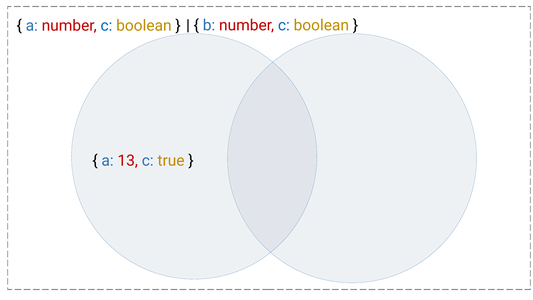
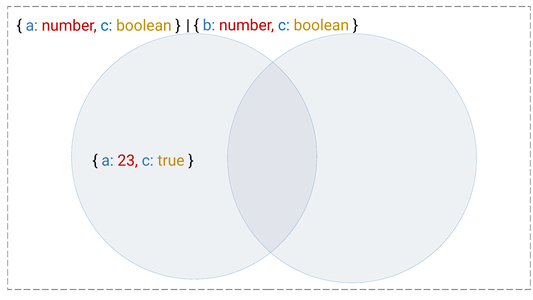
13: 13 -> 23 (128, 161)
